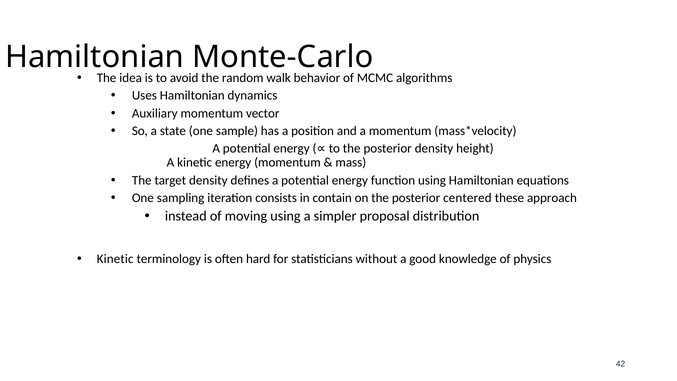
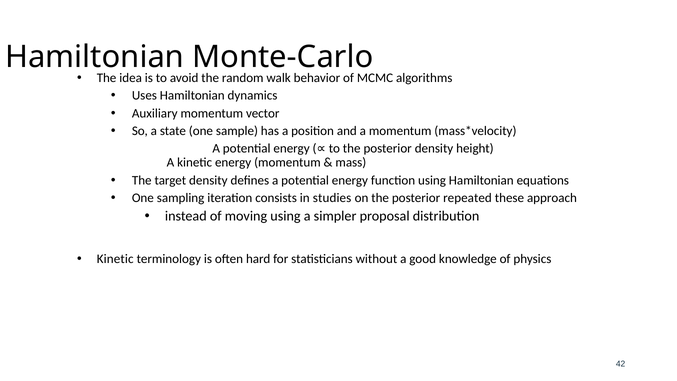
contain: contain -> studies (332, 198)
centered: centered -> repeated (467, 198)
